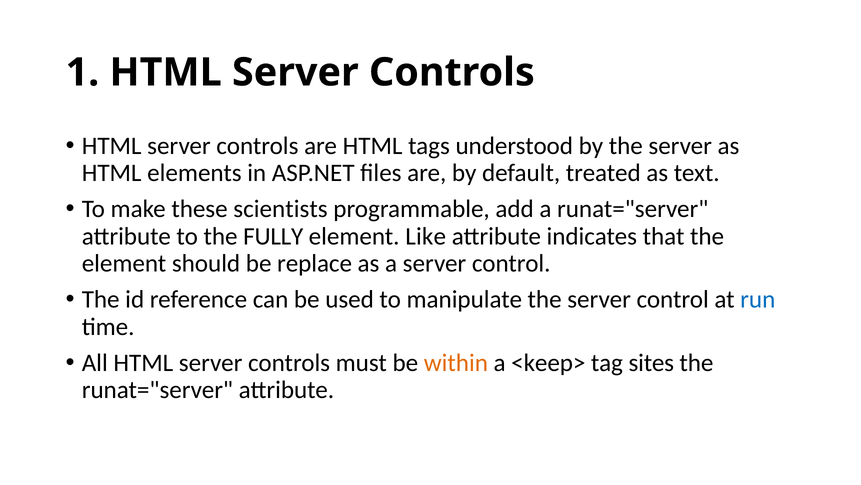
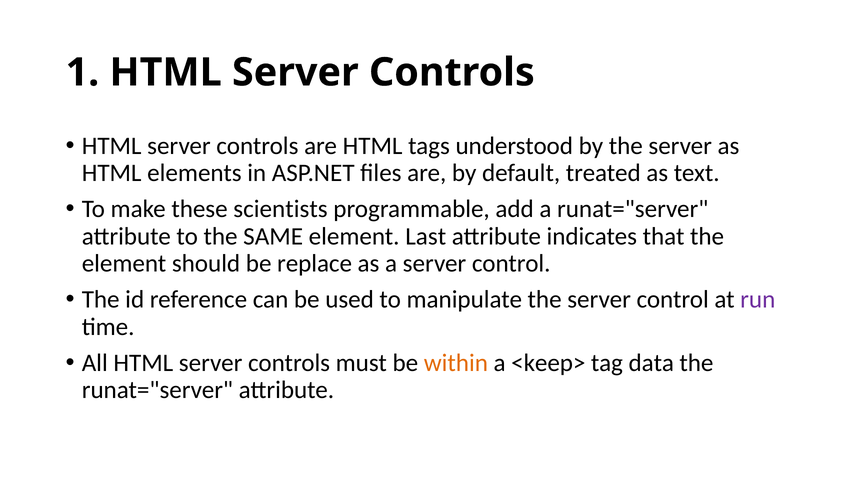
FULLY: FULLY -> SAME (273, 236)
Like: Like -> Last (426, 236)
run colour: blue -> purple (758, 299)
sites: sites -> data (651, 362)
